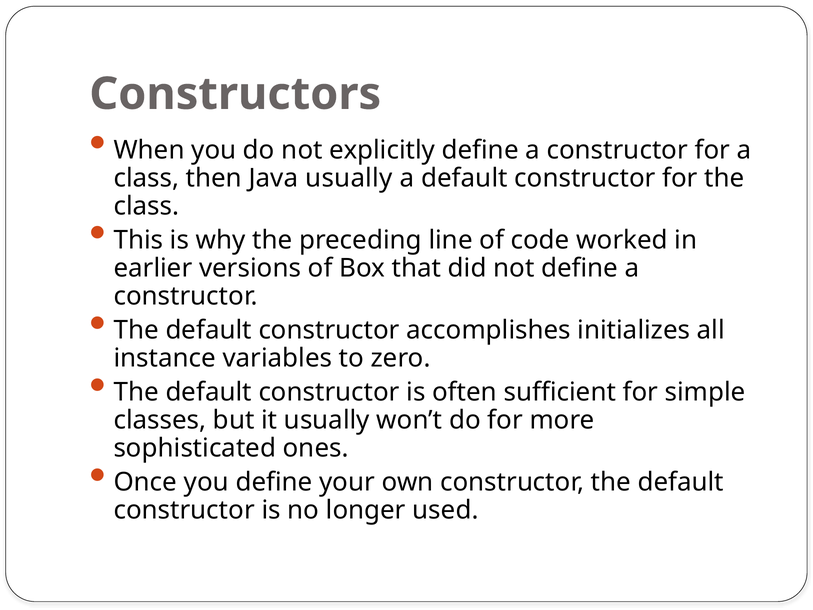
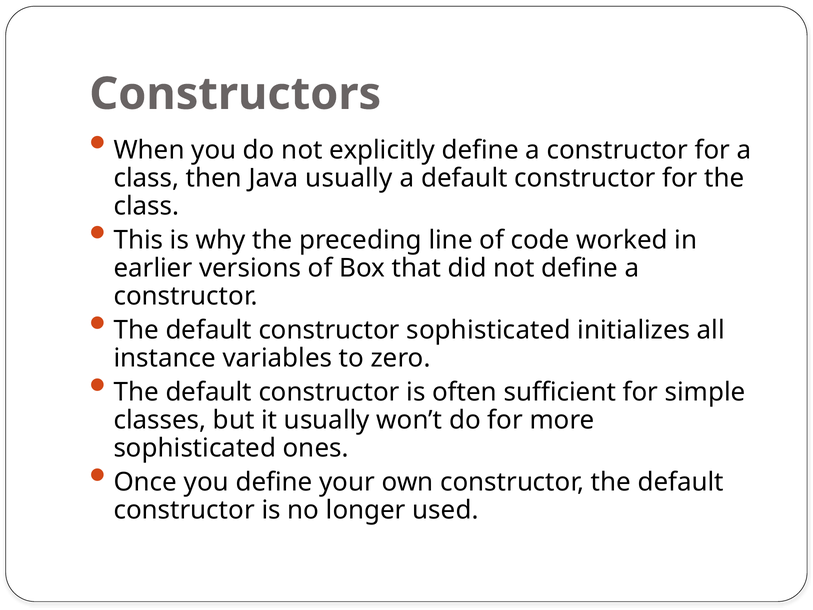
constructor accomplishes: accomplishes -> sophisticated (489, 330)
